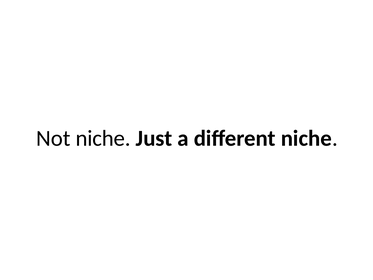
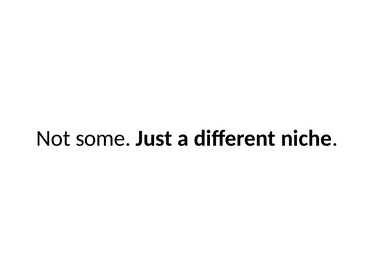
Not niche: niche -> some (103, 138)
